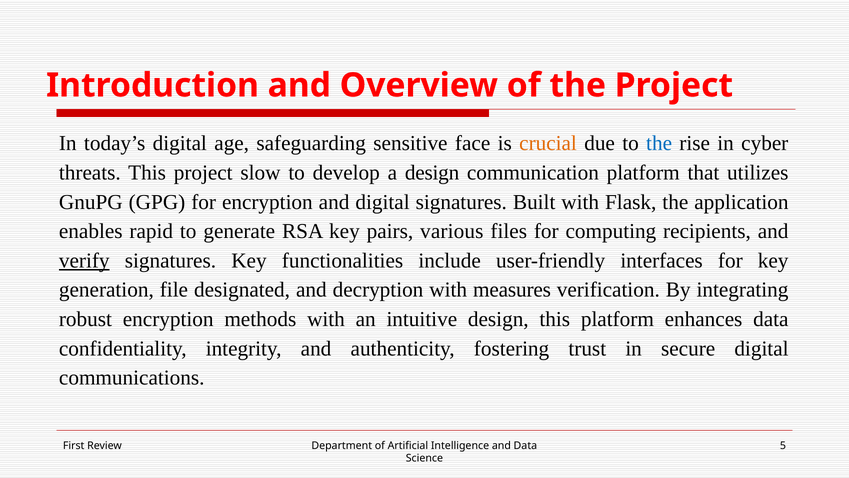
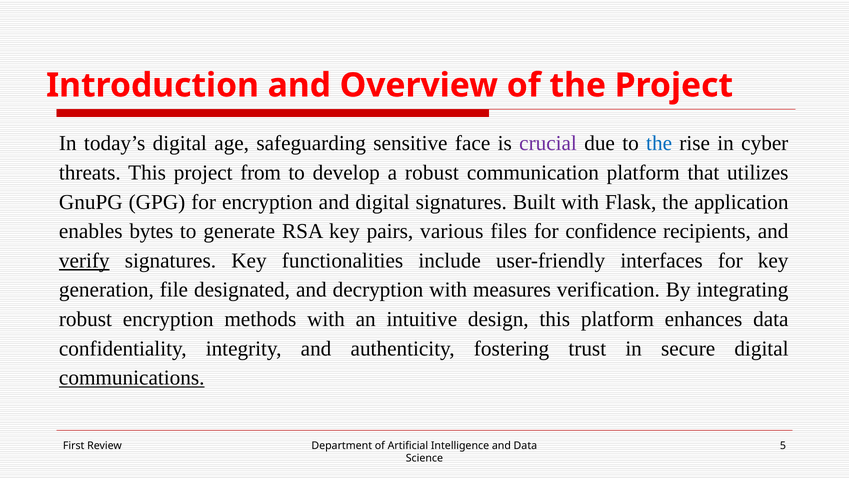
crucial colour: orange -> purple (548, 143)
slow: slow -> from (261, 173)
a design: design -> robust (432, 173)
rapid: rapid -> bytes (151, 231)
computing: computing -> confidence (611, 231)
communications underline: none -> present (132, 377)
